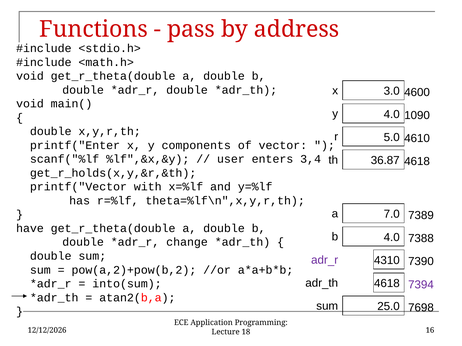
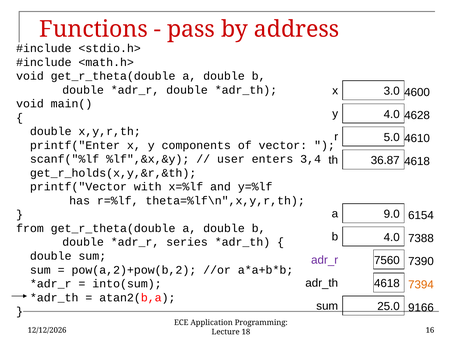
1090: 1090 -> 4628 (417, 116)
7.0: 7.0 -> 9.0 (392, 214)
7389: 7389 -> 6154 (421, 216)
have: have -> from (30, 229)
change: change -> series (187, 243)
4310: 4310 -> 7560 (387, 261)
7394 colour: purple -> orange (421, 285)
7698: 7698 -> 9166 (421, 308)
